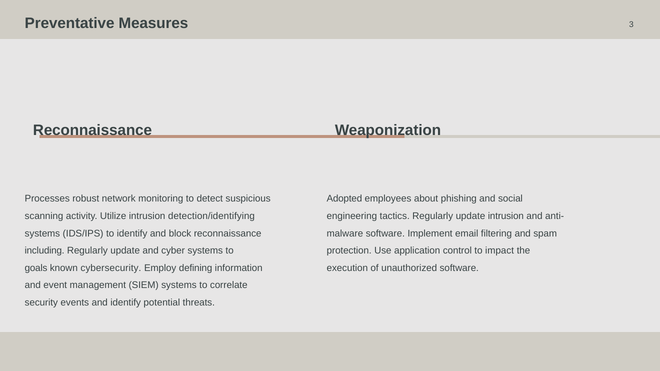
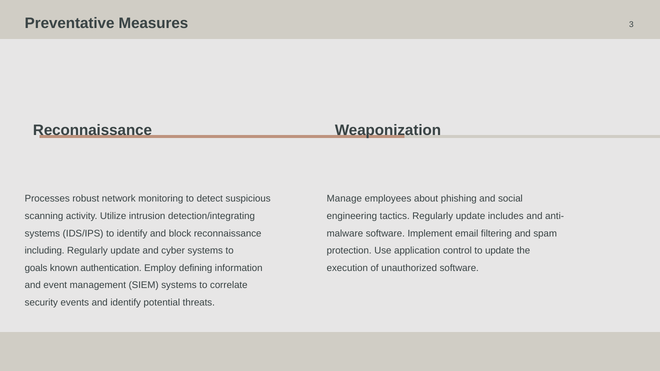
Adopted: Adopted -> Manage (344, 199)
detection/identifying: detection/identifying -> detection/integrating (211, 216)
update intrusion: intrusion -> includes (506, 216)
to impact: impact -> update (500, 251)
cybersecurity: cybersecurity -> authentication (111, 268)
